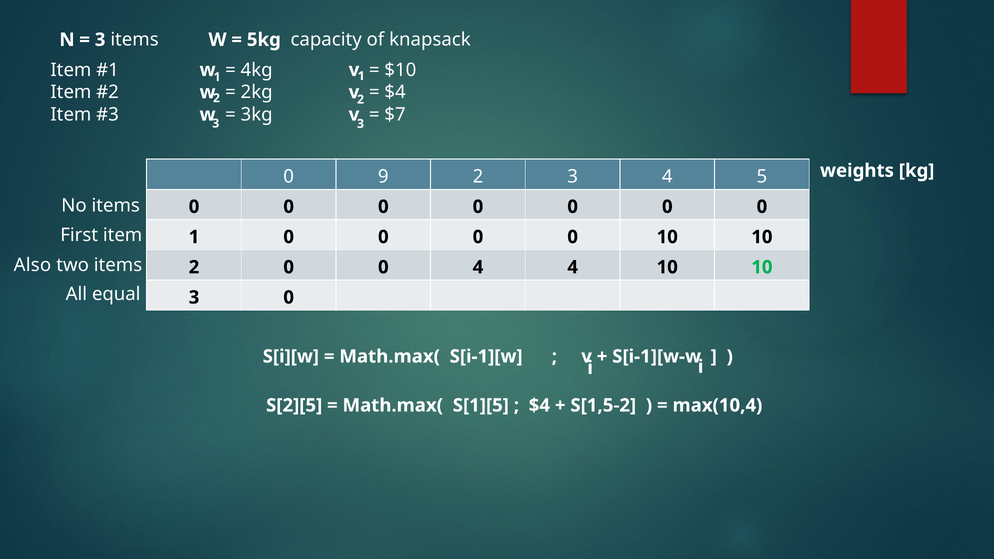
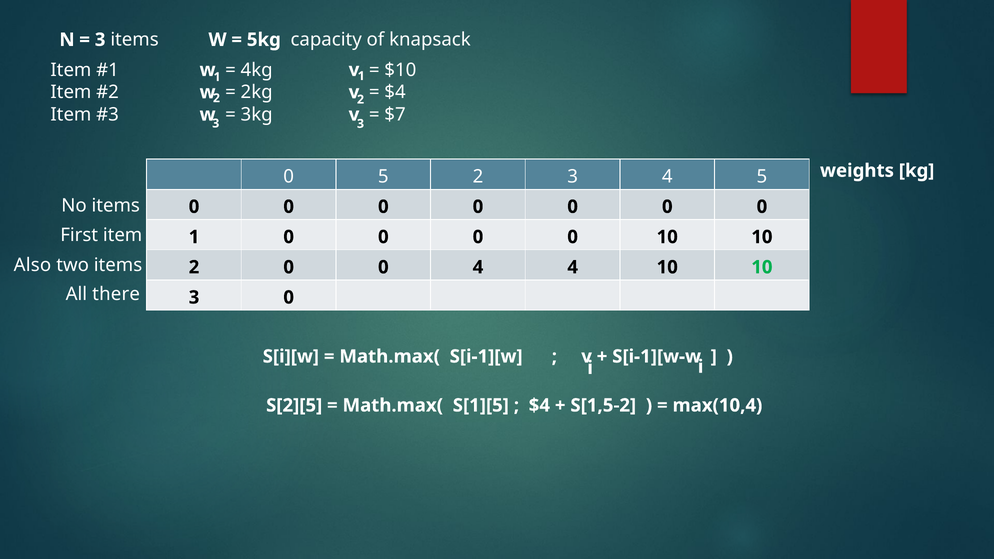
0 9: 9 -> 5 (383, 177)
equal: equal -> there (116, 294)
